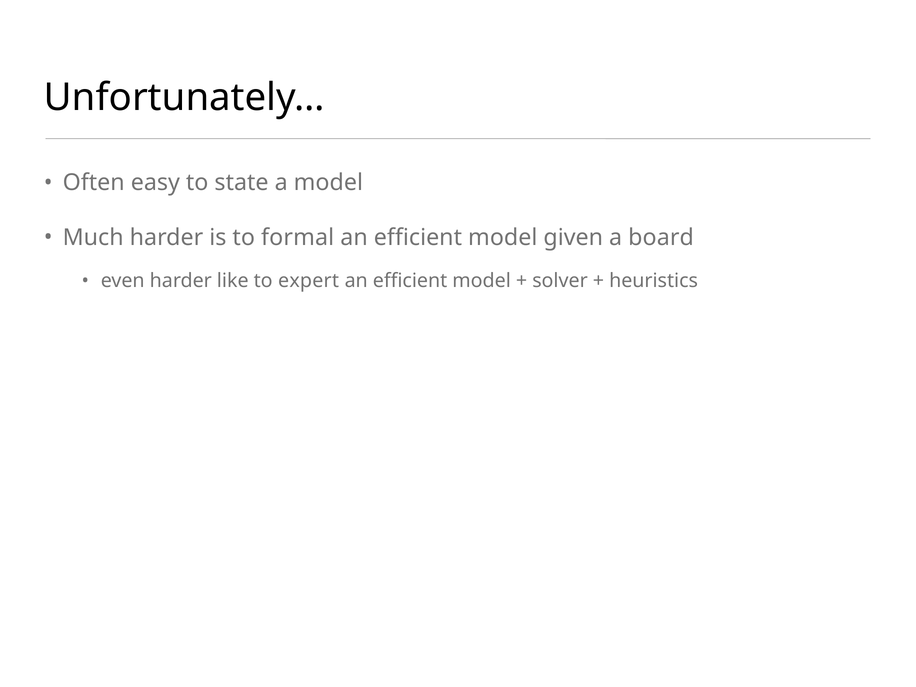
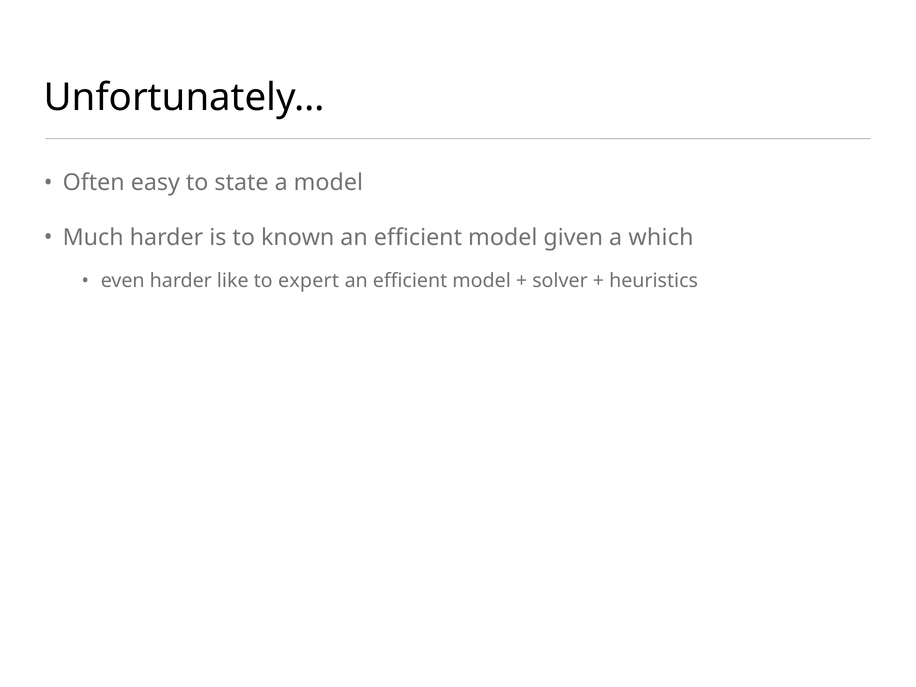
formal: formal -> known (298, 237)
board: board -> which (661, 237)
